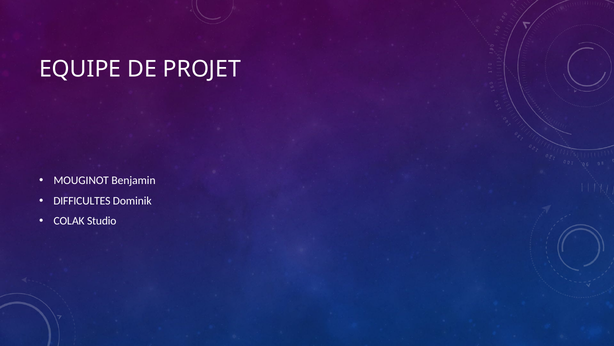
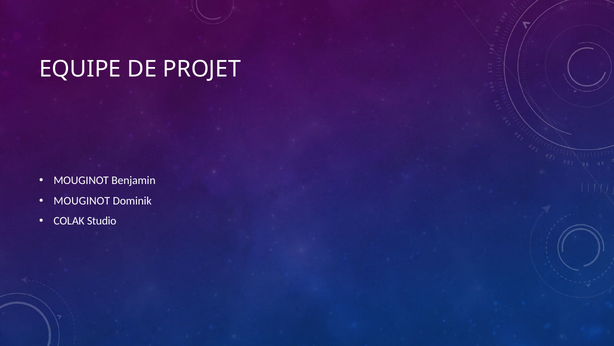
DIFFICULTES: DIFFICULTES -> MOUGINOT (82, 201)
